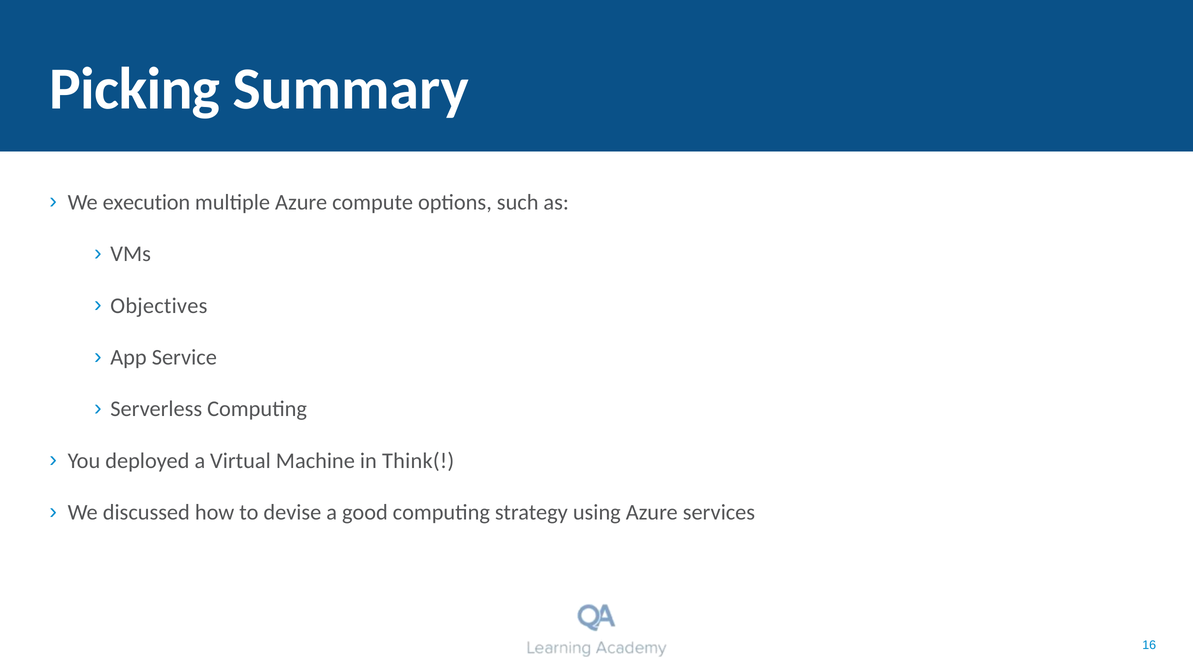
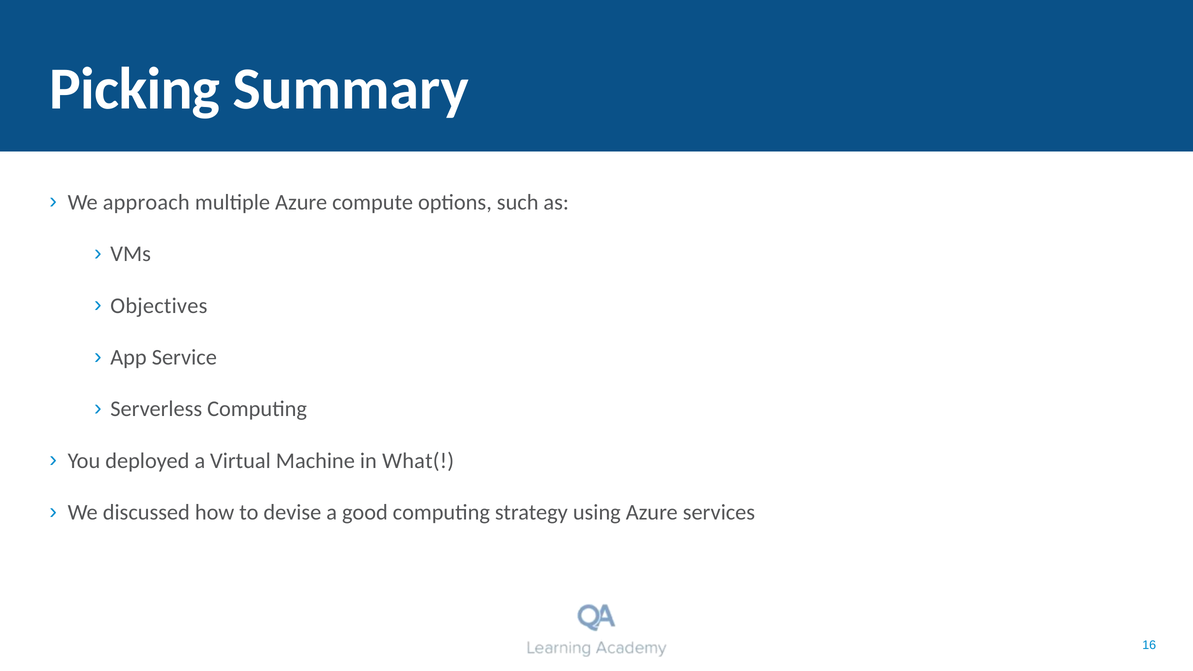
execution: execution -> approach (146, 202)
Think(: Think( -> What( (418, 461)
